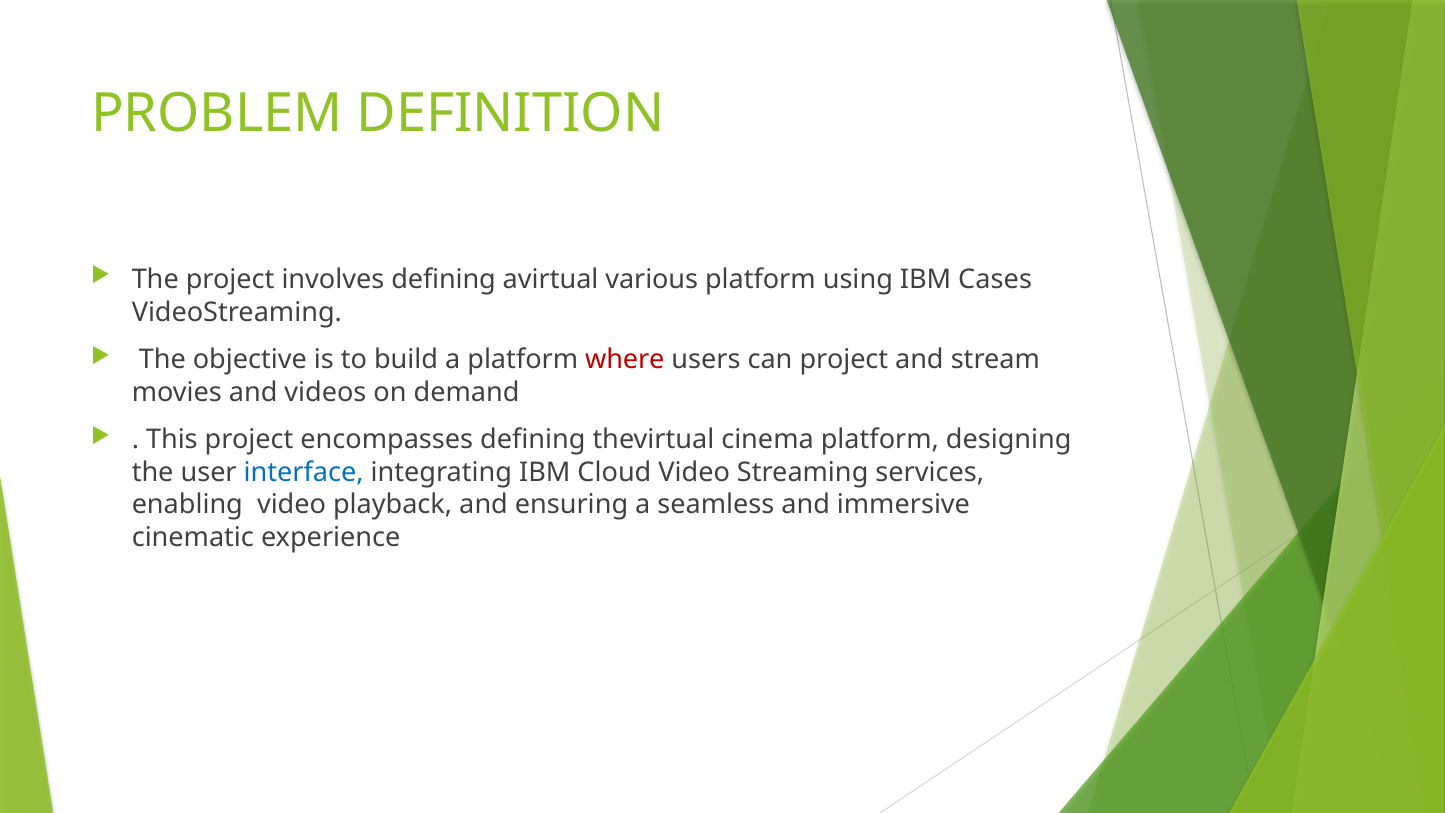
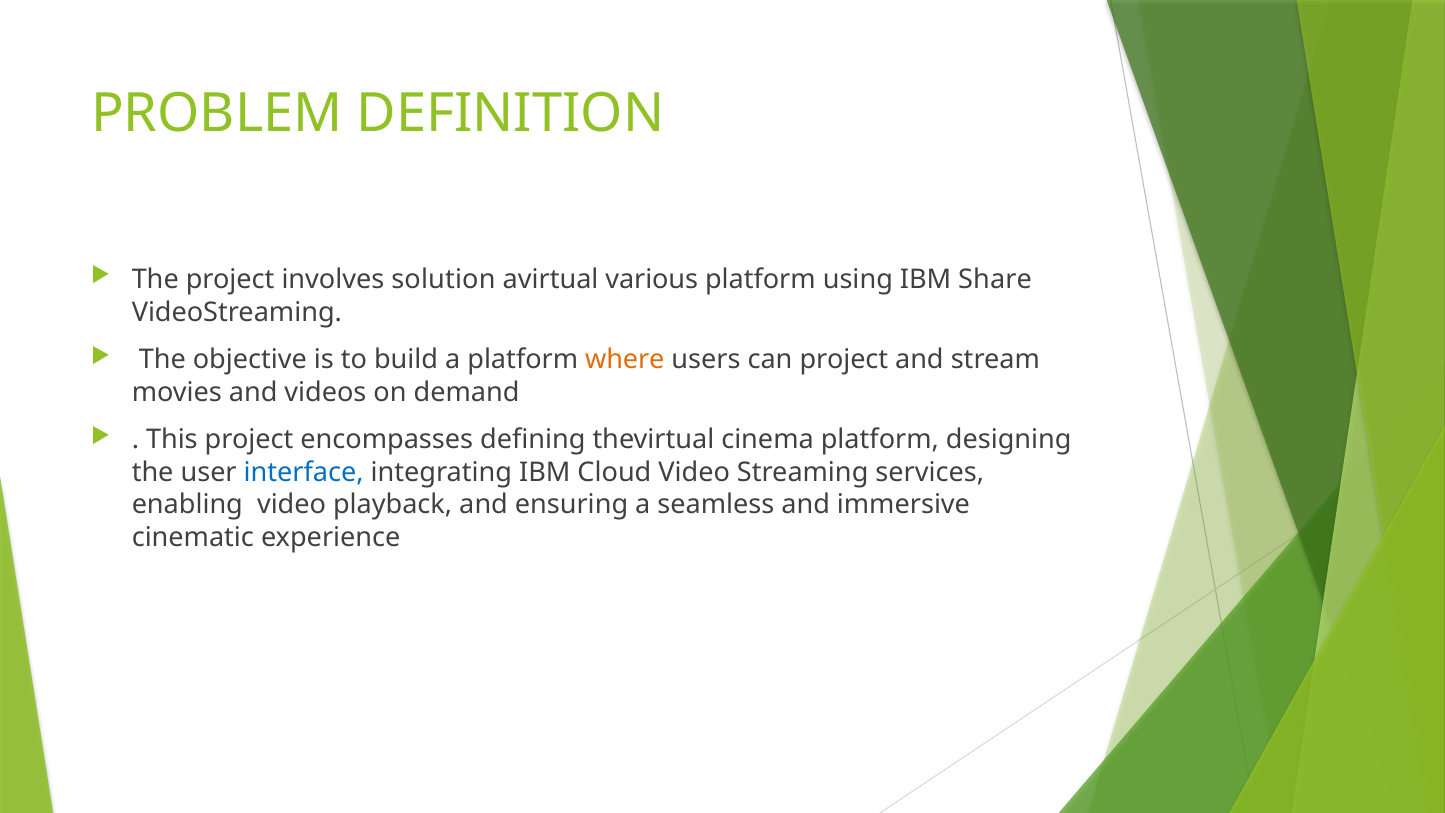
involves defining: defining -> solution (443, 280)
Cases: Cases -> Share (995, 280)
where colour: red -> orange (625, 360)
